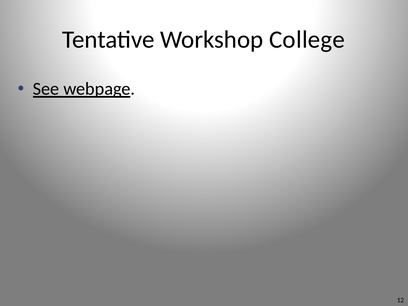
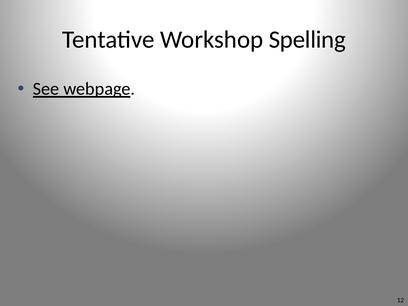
College: College -> Spelling (307, 39)
